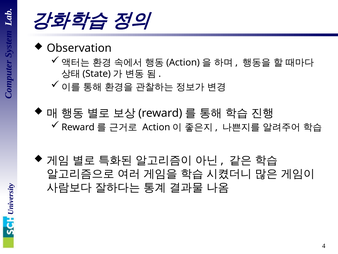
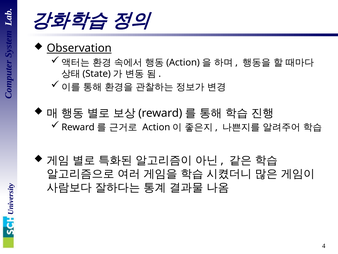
Observation underline: none -> present (79, 48)
